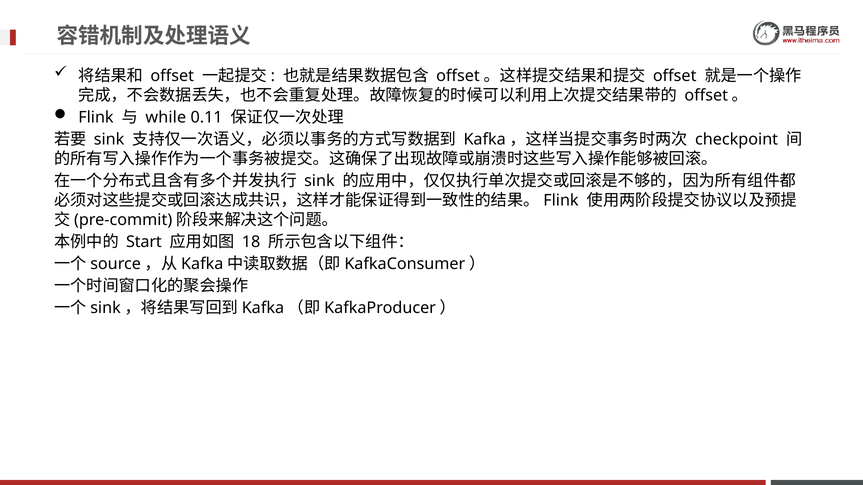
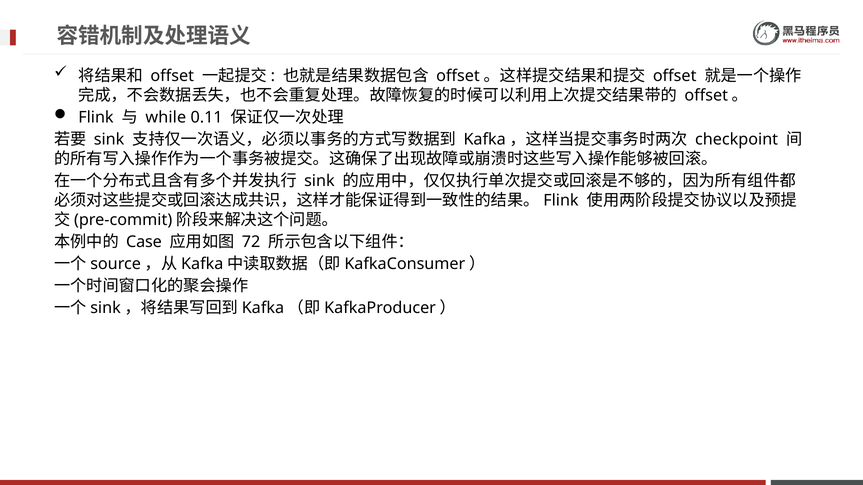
Start: Start -> Case (144, 242)
18: 18 -> 72 (251, 242)
